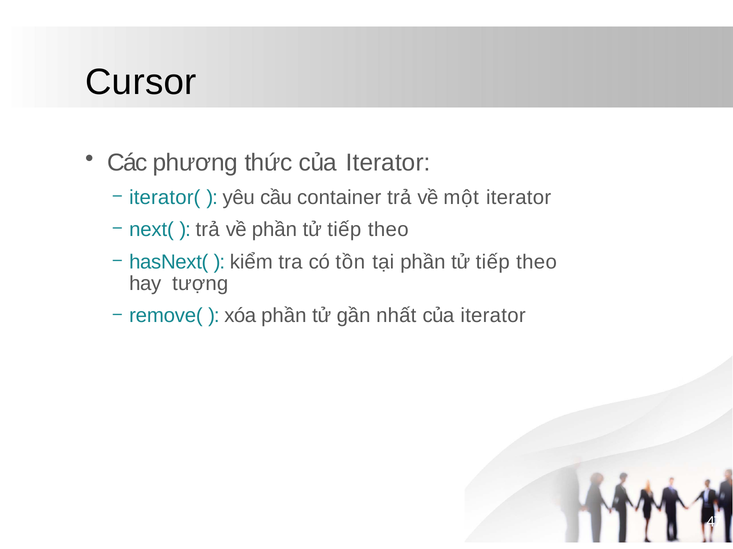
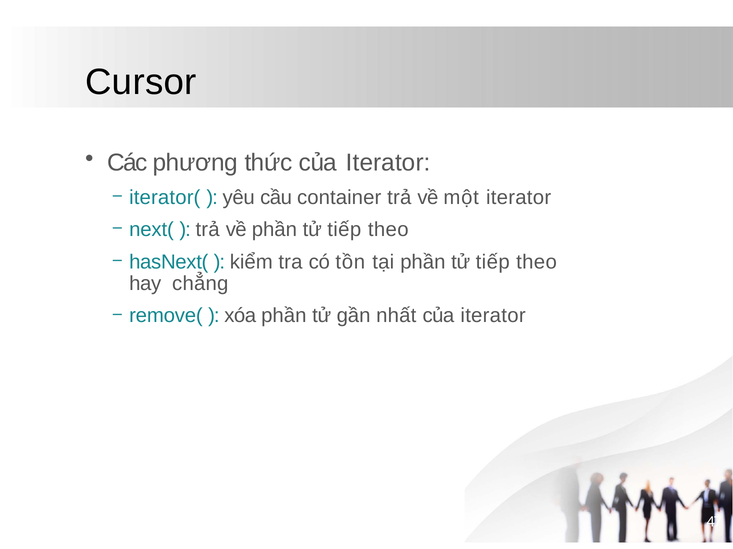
tượng: tượng -> chẳng (200, 284)
